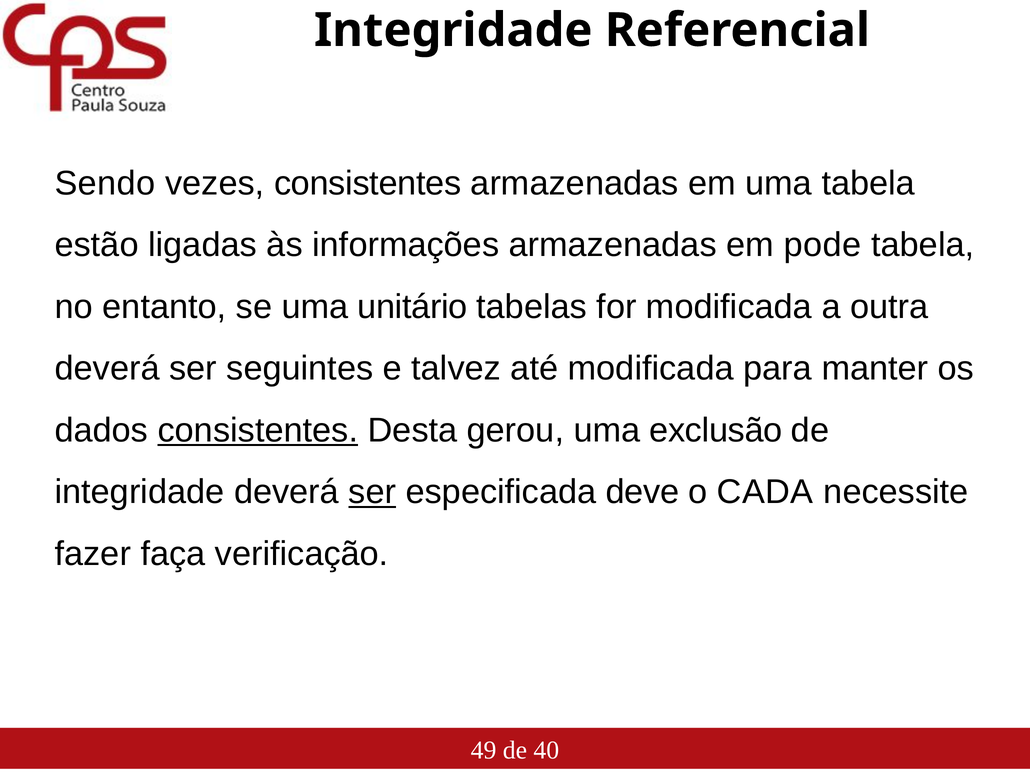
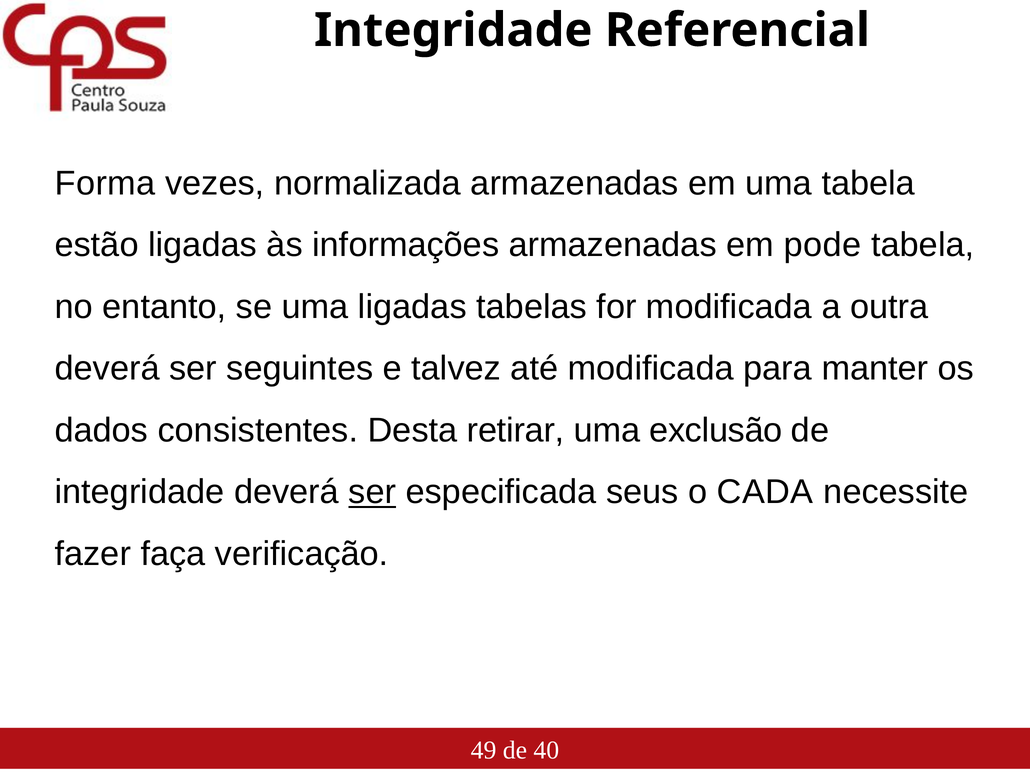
Sendo: Sendo -> Forma (105, 183)
vezes consistentes: consistentes -> normalizada (367, 183)
uma unitário: unitário -> ligadas (412, 307)
consistentes underline: present -> none (258, 431)
gerou: gerou -> retirar (516, 431)
deve: deve -> seus (642, 492)
